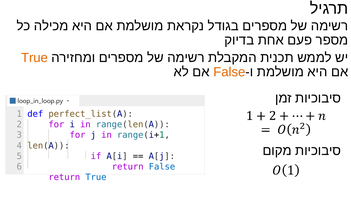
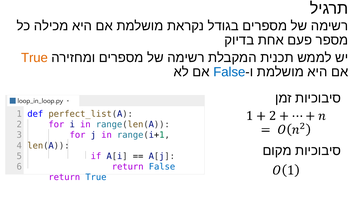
False colour: orange -> blue (229, 72)
